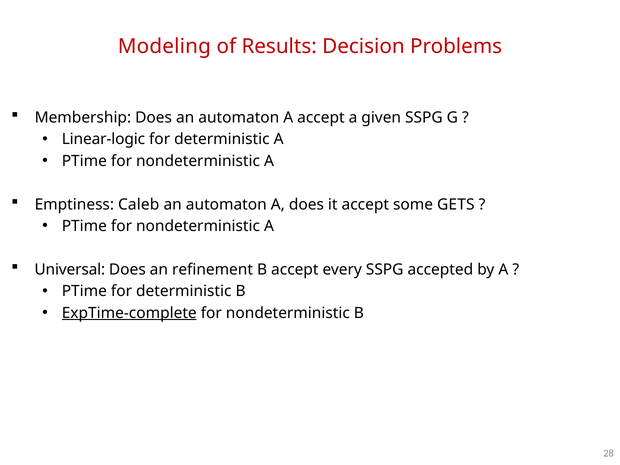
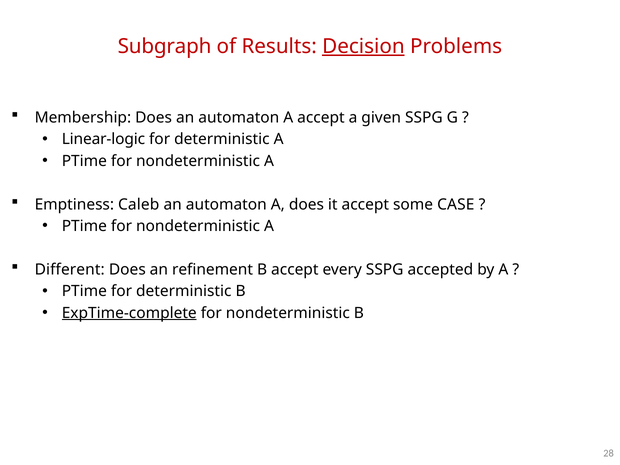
Modeling: Modeling -> Subgraph (165, 46)
Decision underline: none -> present (363, 46)
GETS: GETS -> CASE (456, 204)
Universal: Universal -> Different (70, 270)
